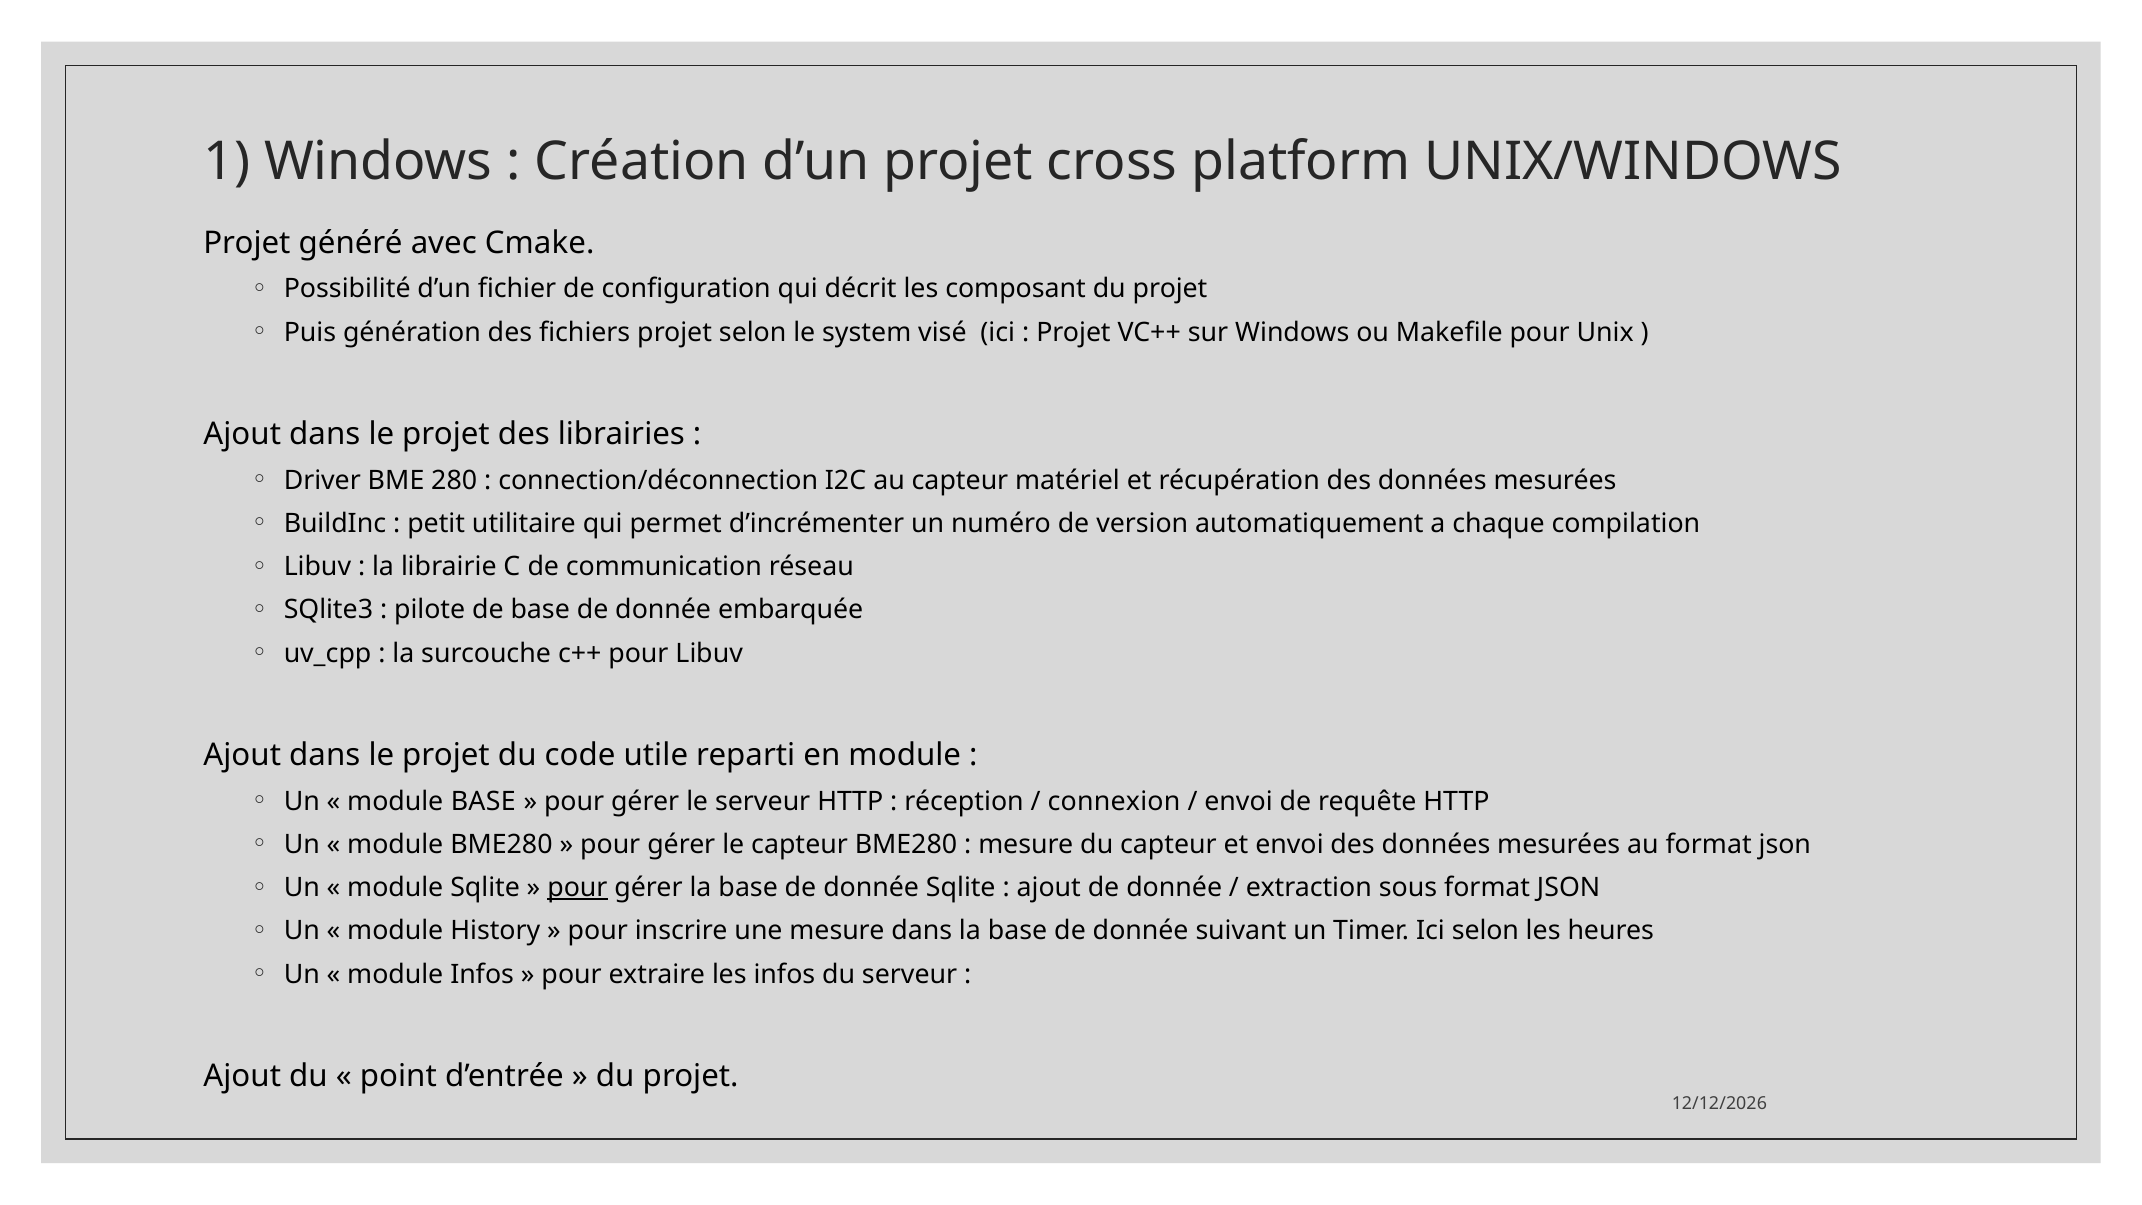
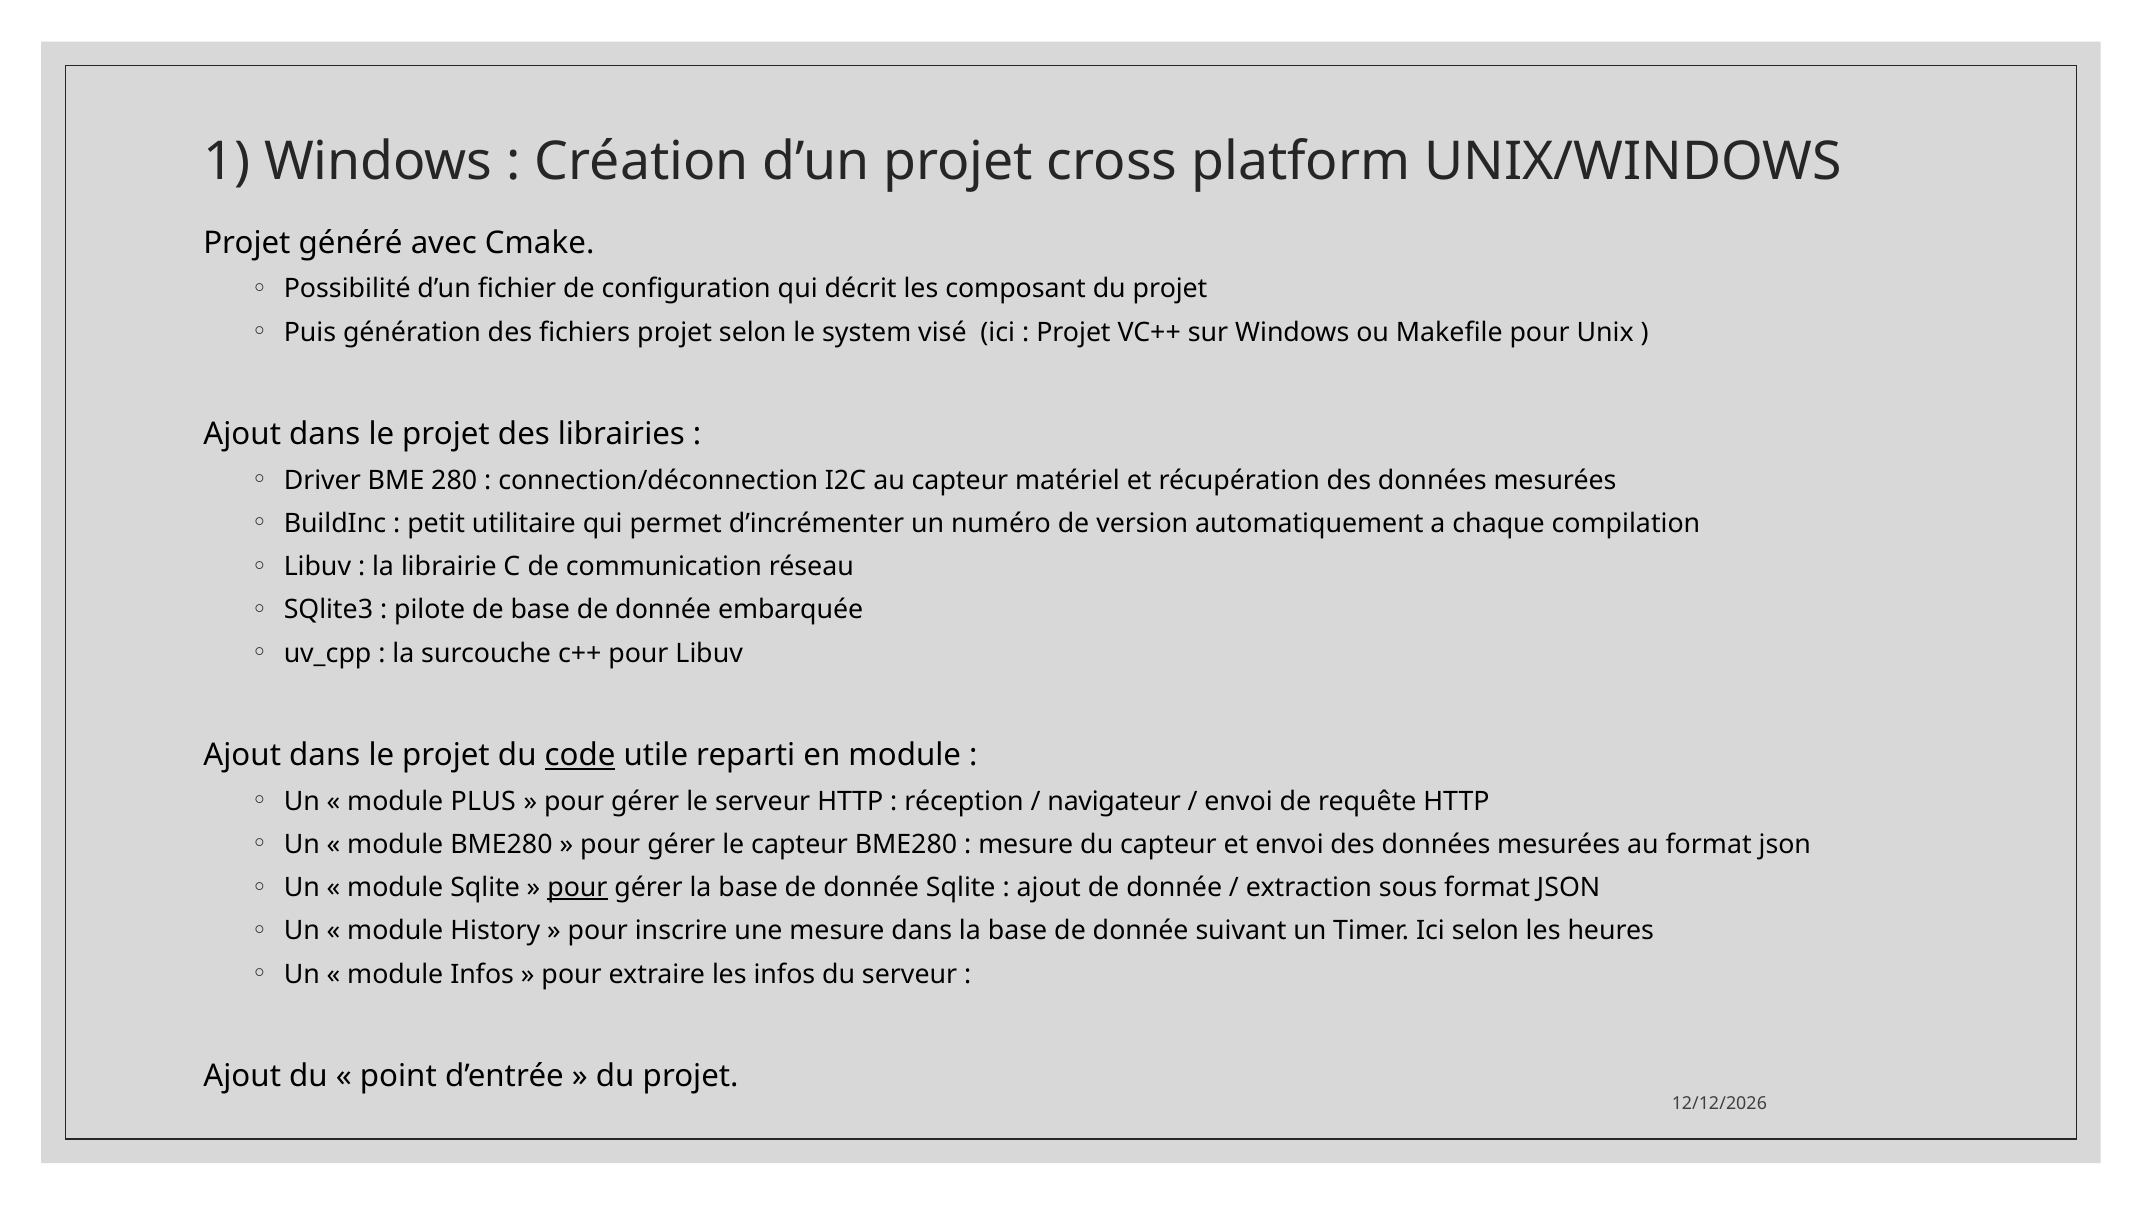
code underline: none -> present (580, 755)
module BASE: BASE -> PLUS (483, 801)
connexion: connexion -> navigateur (1114, 801)
